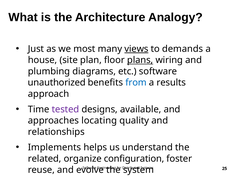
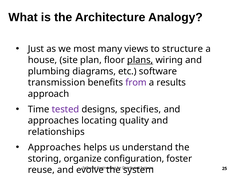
views underline: present -> none (136, 49)
demands: demands -> structure (183, 49)
unauthorized: unauthorized -> transmission (57, 83)
from colour: blue -> purple (136, 83)
available: available -> specifies (141, 110)
Implements: Implements -> Approaches (54, 148)
related: related -> storing (45, 159)
